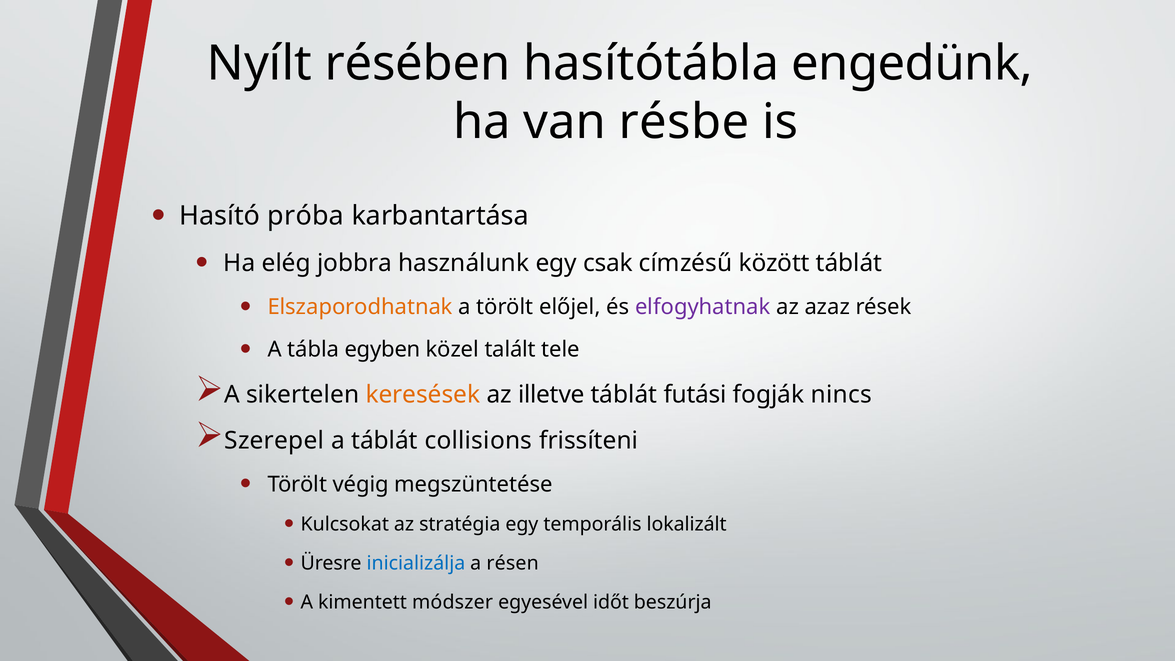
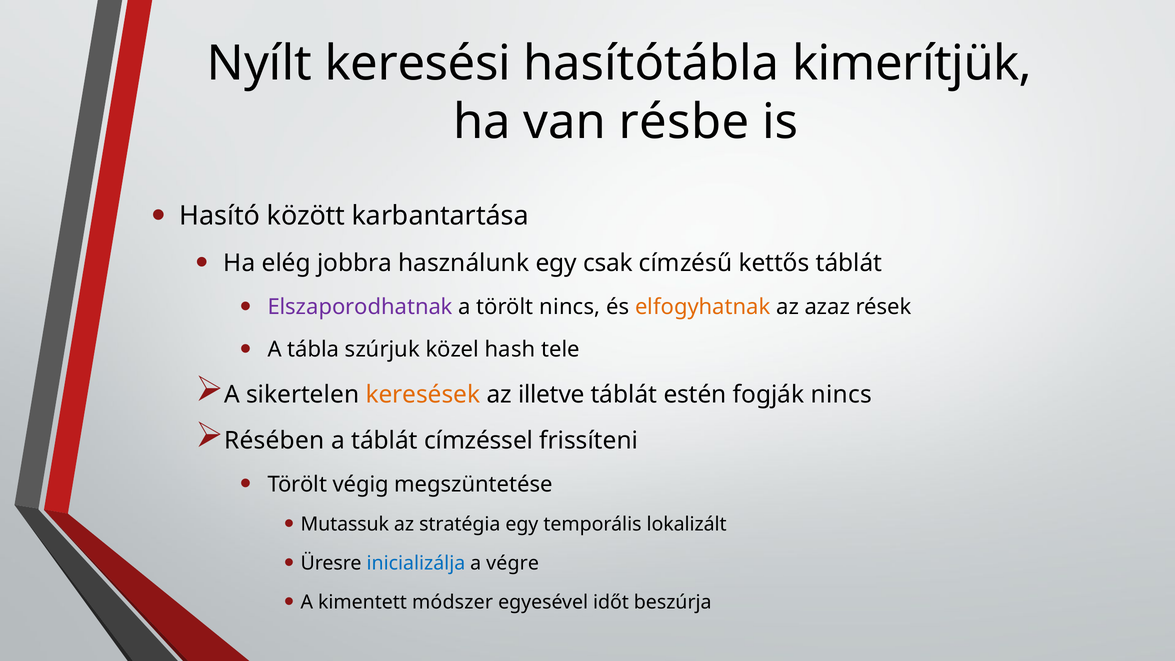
résében: résében -> keresési (418, 63)
engedünk: engedünk -> kimerítjük (912, 63)
próba: próba -> között (306, 216)
között: között -> kettős (774, 263)
Elszaporodhatnak colour: orange -> purple (360, 307)
törölt előjel: előjel -> nincs (570, 307)
elfogyhatnak colour: purple -> orange (703, 307)
egyben: egyben -> szúrjuk (382, 350)
talált: talált -> hash (510, 350)
futási: futási -> estén (695, 394)
Szerepel: Szerepel -> Résében (274, 441)
collisions: collisions -> címzéssel (479, 441)
Kulcsokat: Kulcsokat -> Mutassuk (345, 524)
résen: résen -> végre (513, 563)
